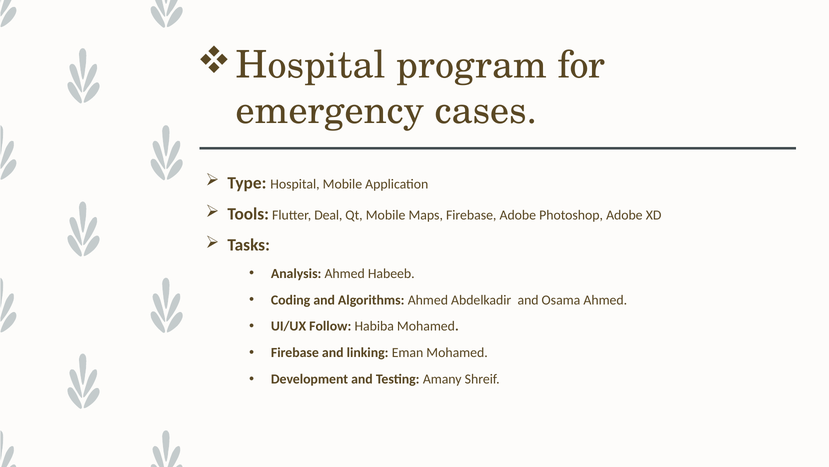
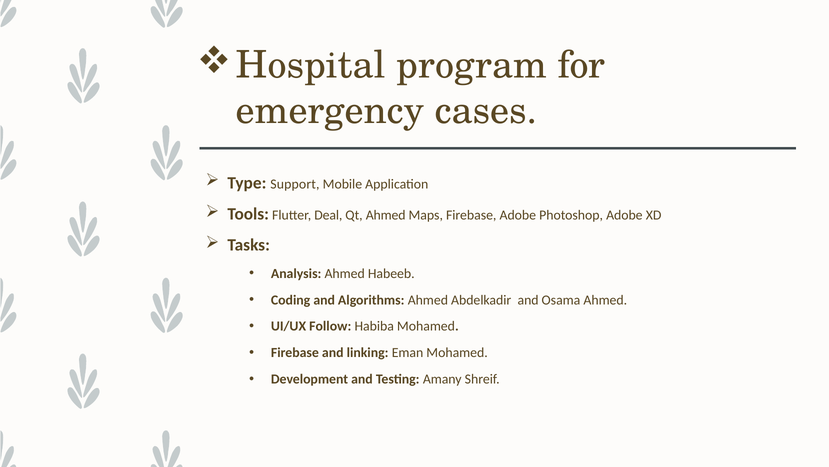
Type Hospital: Hospital -> Support (295, 184)
Qt Mobile: Mobile -> Ahmed (386, 215)
